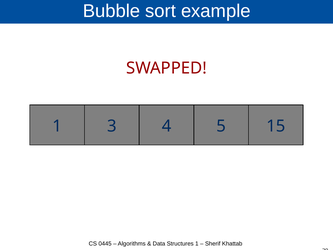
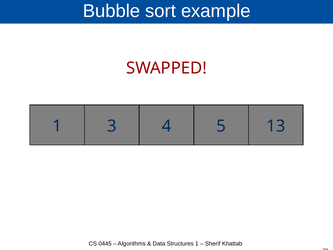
15: 15 -> 13 (276, 126)
